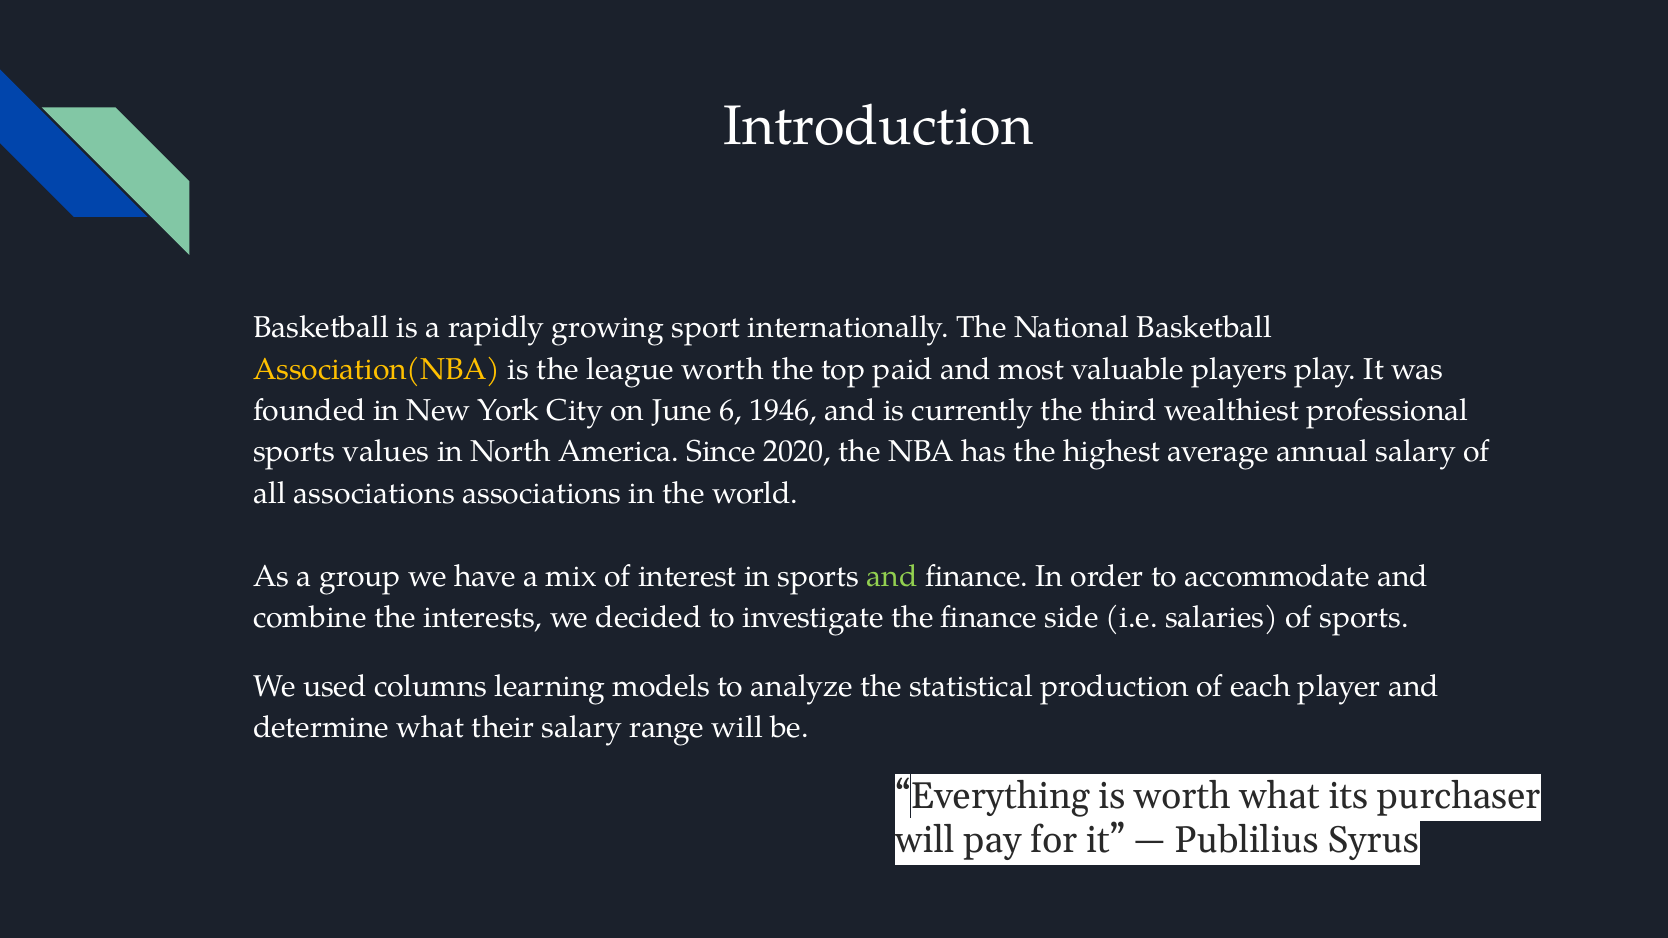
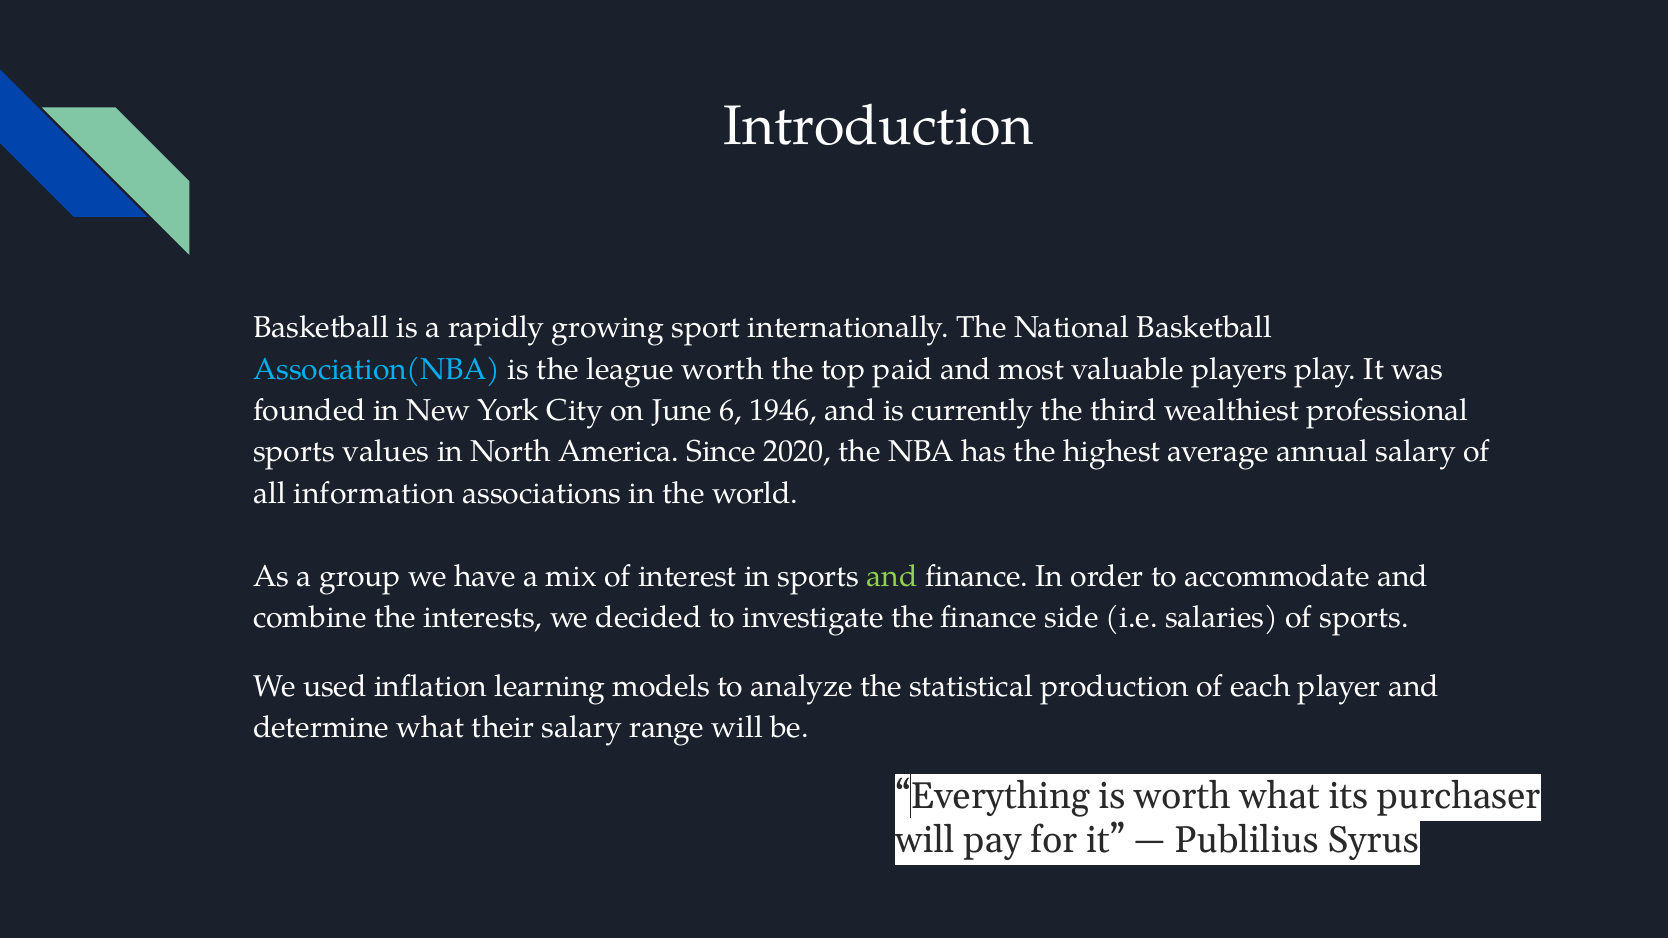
Association(NBA colour: yellow -> light blue (377, 369)
all associations: associations -> information (374, 494)
columns: columns -> inflation (431, 687)
